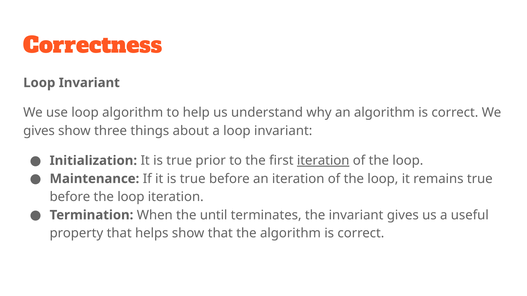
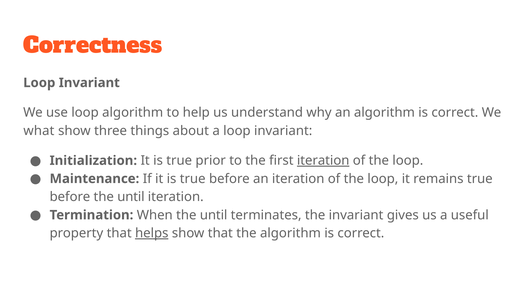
gives: gives -> what (39, 131)
before the loop: loop -> until (131, 197)
helps underline: none -> present (152, 234)
